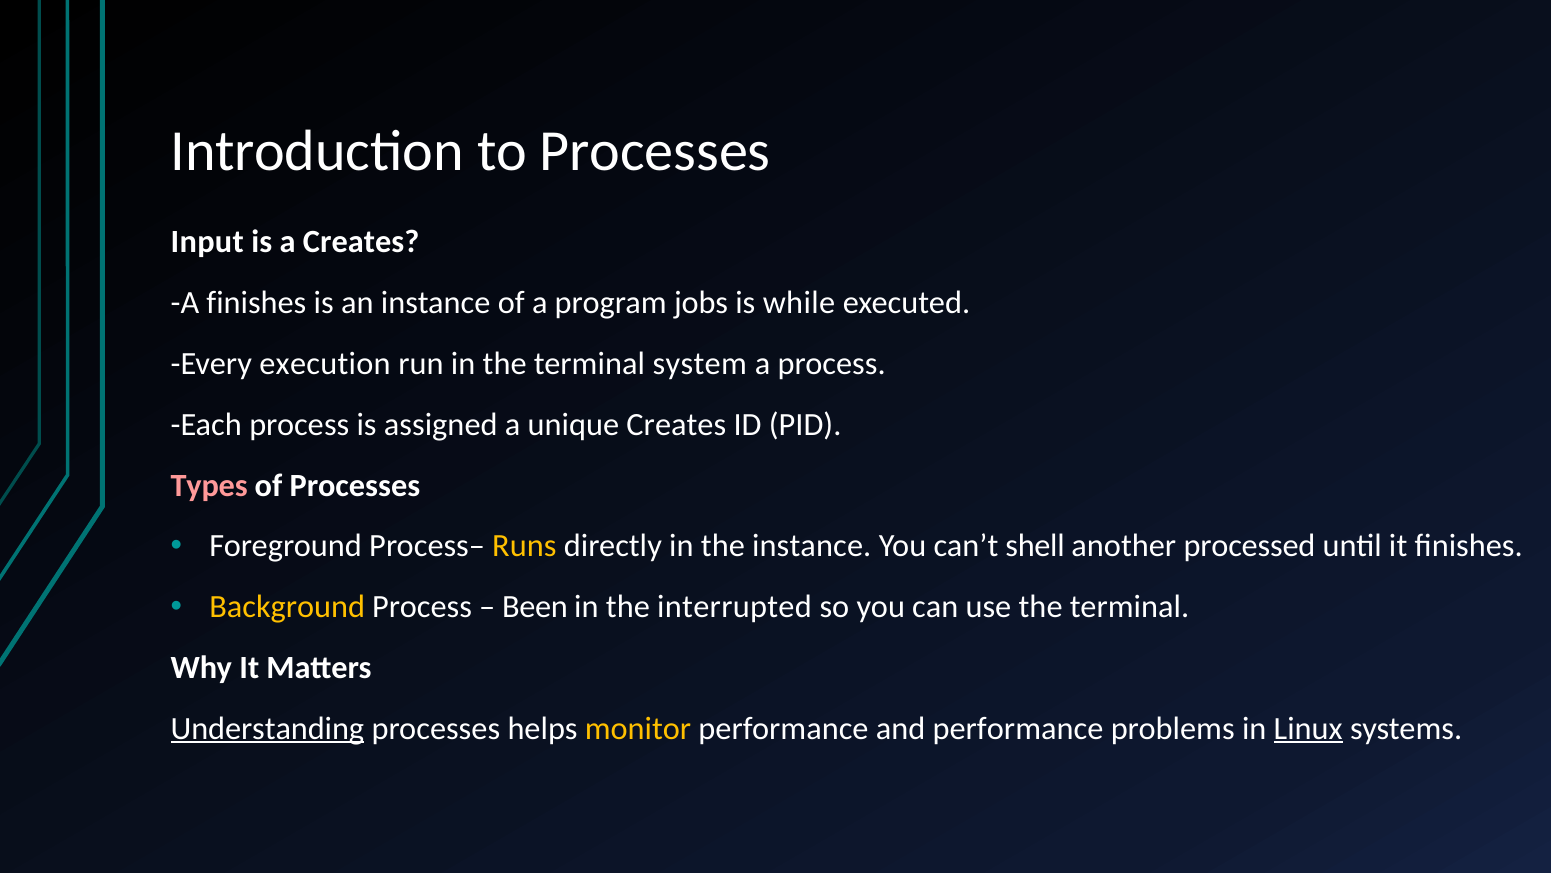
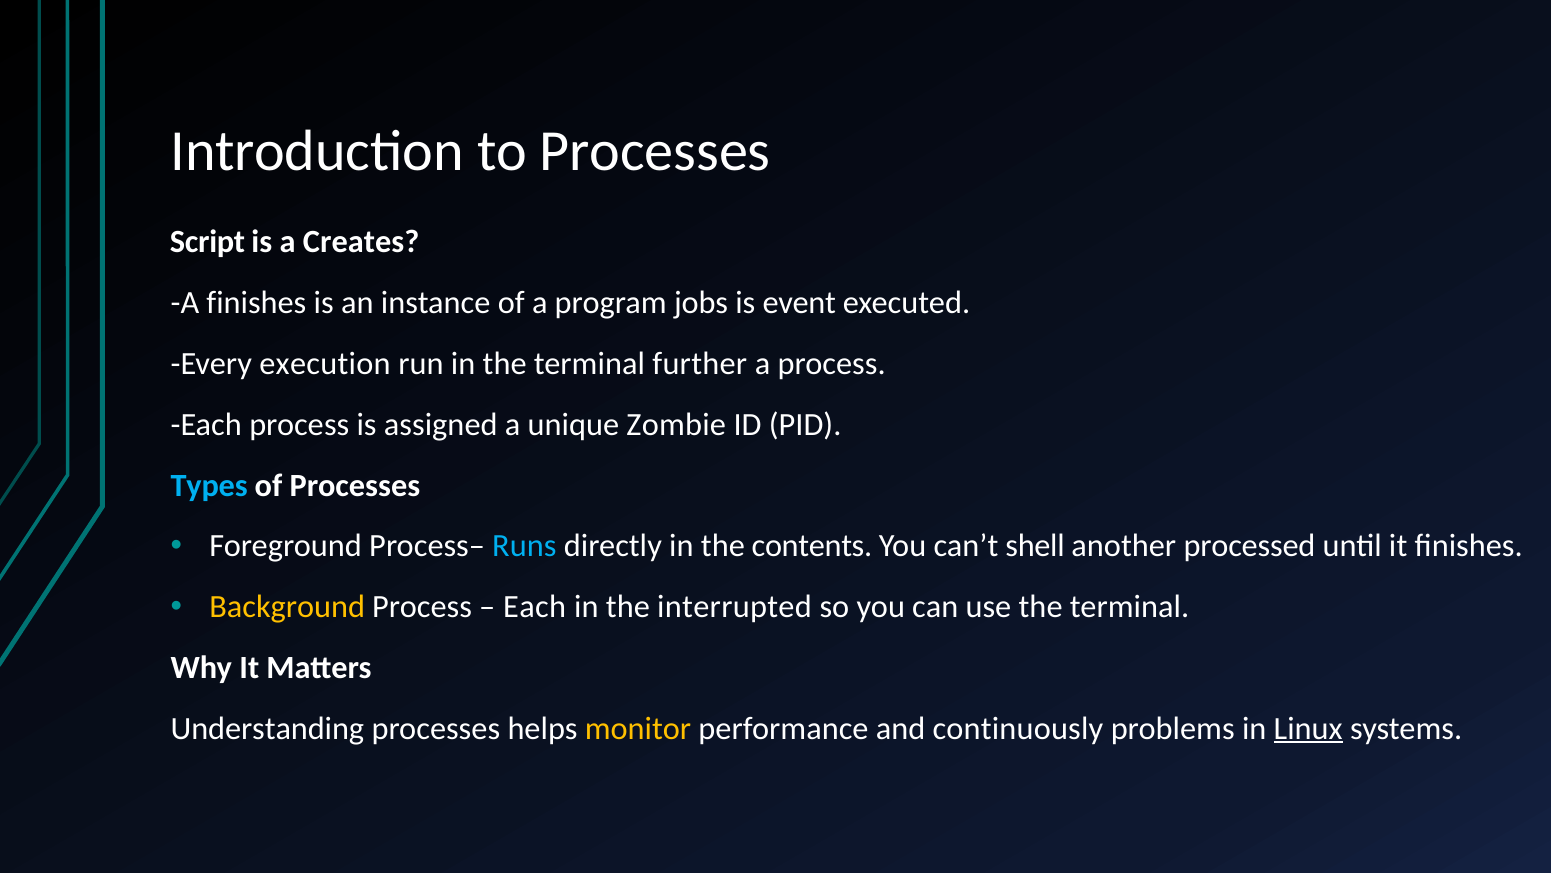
Input: Input -> Script (208, 242)
while: while -> event (799, 303)
system: system -> further (700, 364)
unique Creates: Creates -> Zombie (676, 424)
Types colour: pink -> light blue (209, 485)
Runs colour: yellow -> light blue (524, 546)
the instance: instance -> contents (812, 546)
Been: Been -> Each (535, 607)
Understanding underline: present -> none (267, 728)
and performance: performance -> continuously (1018, 728)
